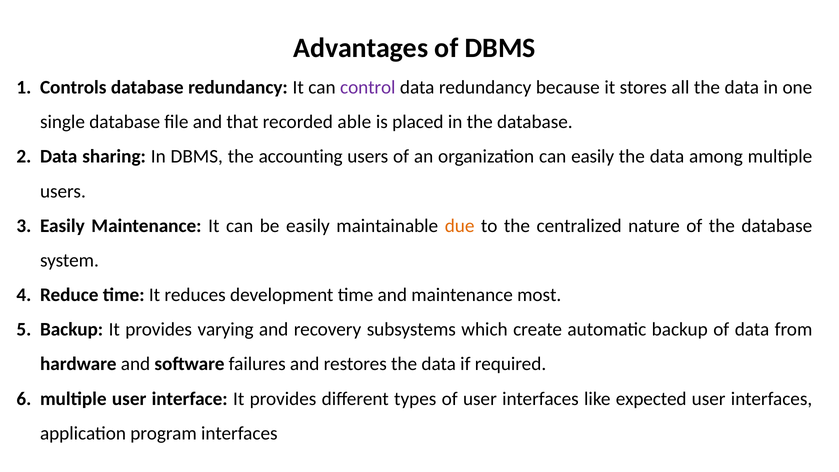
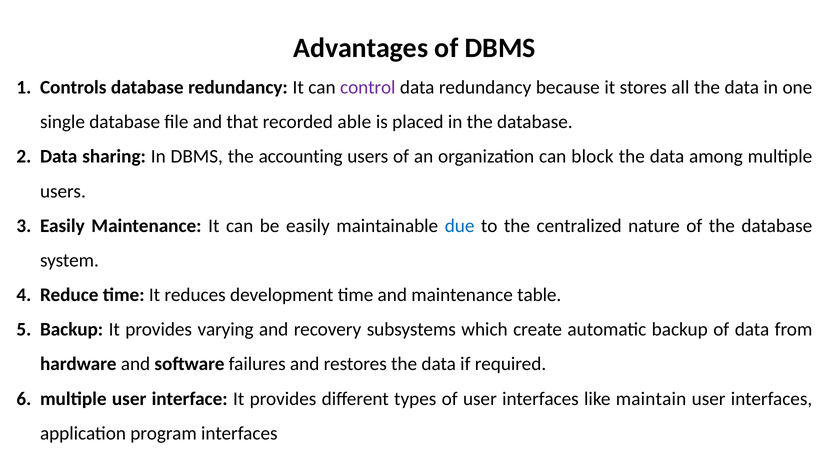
can easily: easily -> block (592, 157)
due colour: orange -> blue (460, 226)
most: most -> table (539, 295)
expected: expected -> maintain (651, 399)
